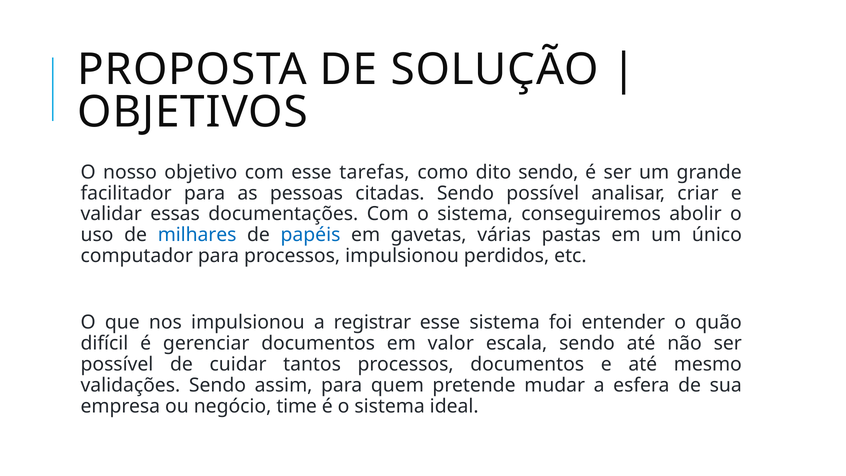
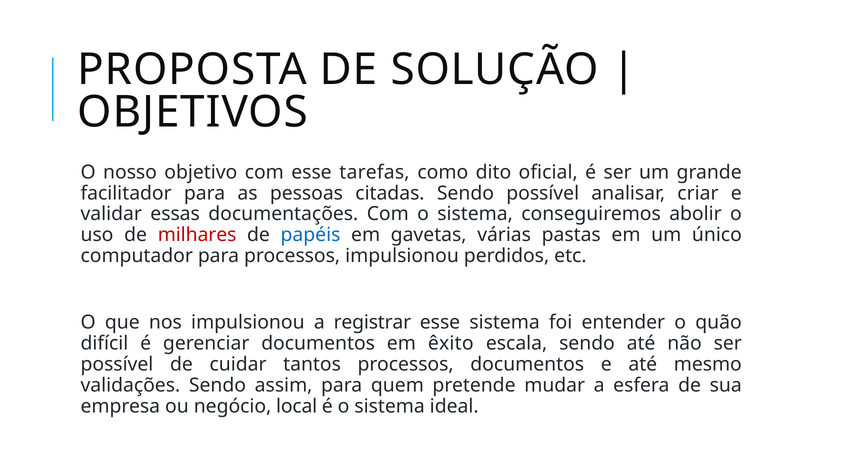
dito sendo: sendo -> oficial (548, 172)
milhares colour: blue -> red (197, 235)
valor: valor -> êxito (451, 343)
time: time -> local (297, 406)
